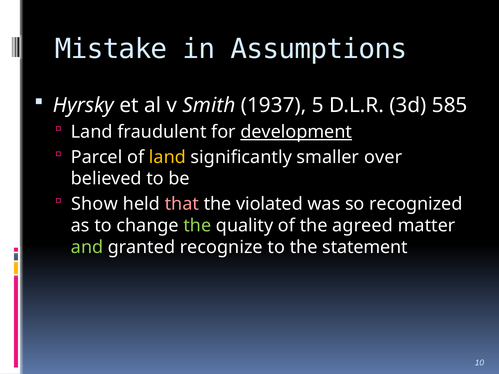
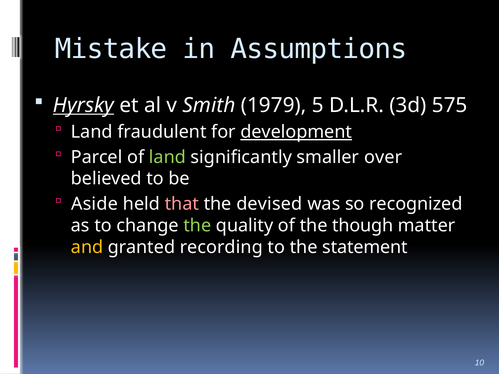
Hyrsky underline: none -> present (84, 105)
1937: 1937 -> 1979 (274, 105)
585: 585 -> 575 (450, 105)
land colour: yellow -> light green (167, 157)
Show: Show -> Aside (95, 204)
violated: violated -> devised (269, 204)
agreed: agreed -> though (363, 226)
and colour: light green -> yellow (87, 247)
recognize: recognize -> recording (221, 247)
